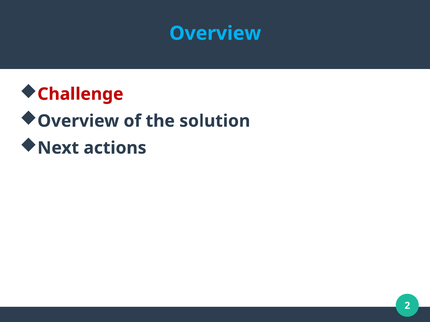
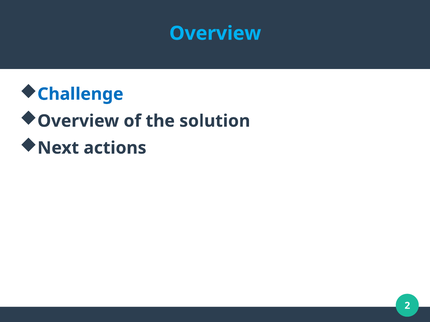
Challenge colour: red -> blue (80, 94)
